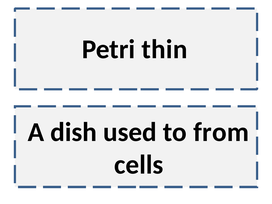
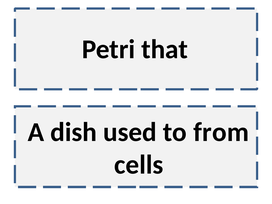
thin: thin -> that (165, 49)
